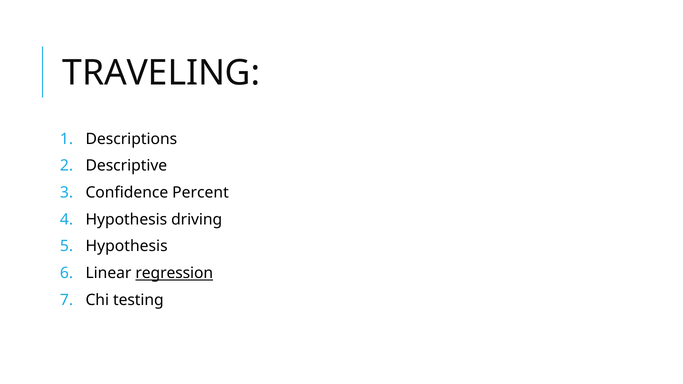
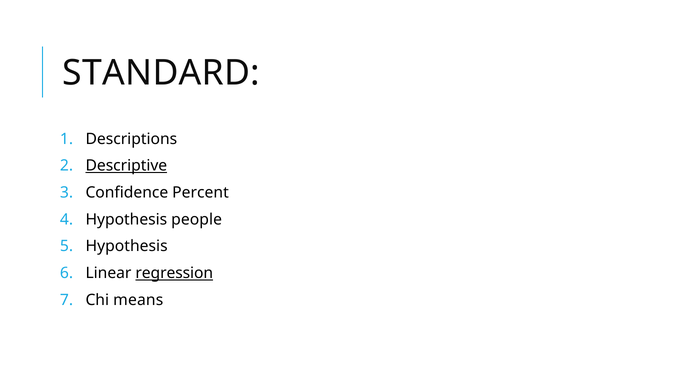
TRAVELING: TRAVELING -> STANDARD (161, 73)
Descriptive underline: none -> present (126, 166)
driving: driving -> people (197, 220)
testing: testing -> means (138, 300)
